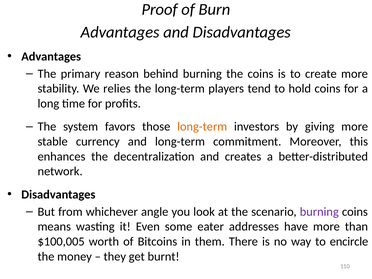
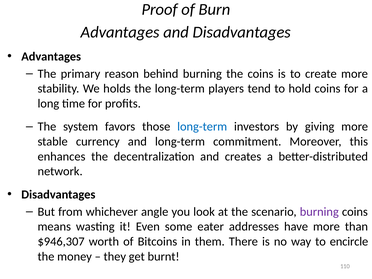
relies: relies -> holds (117, 89)
long-term colour: orange -> blue (202, 127)
$100,005: $100,005 -> $946,307 (61, 242)
